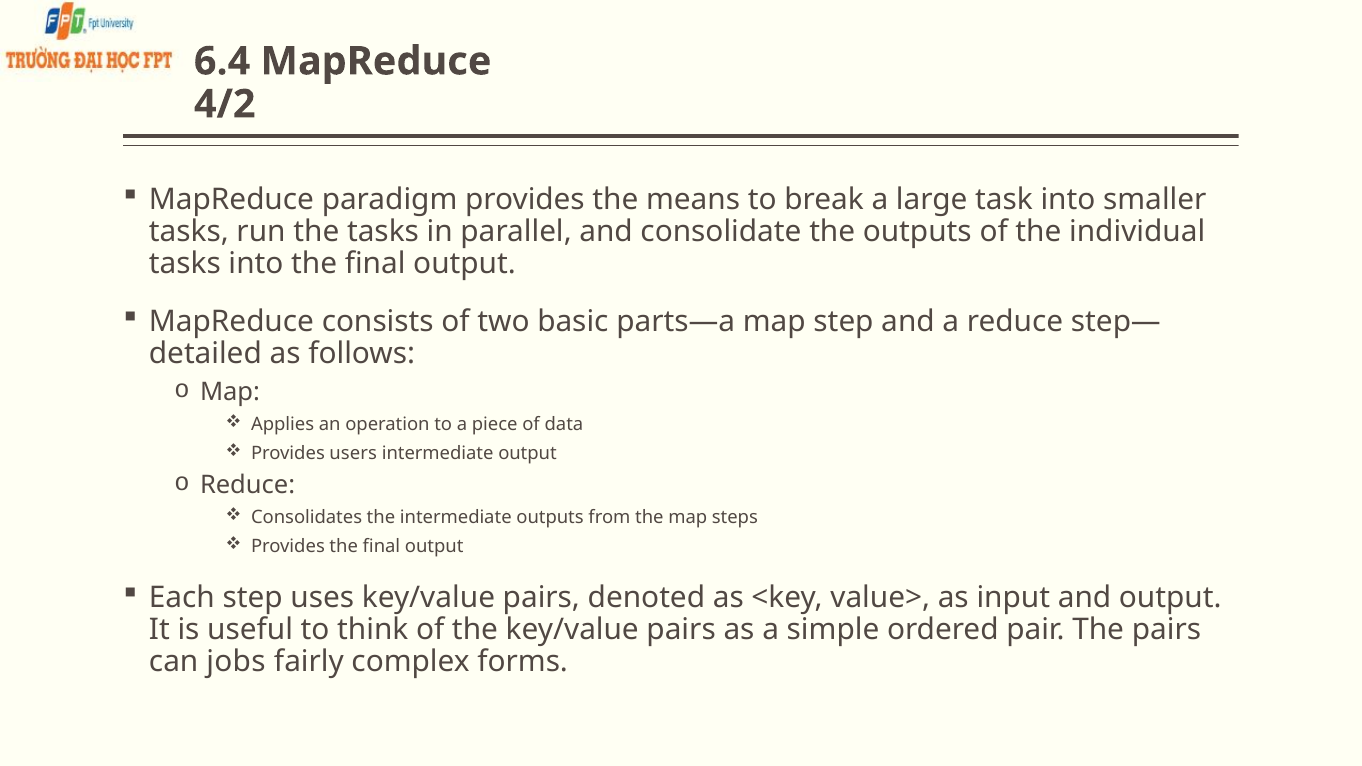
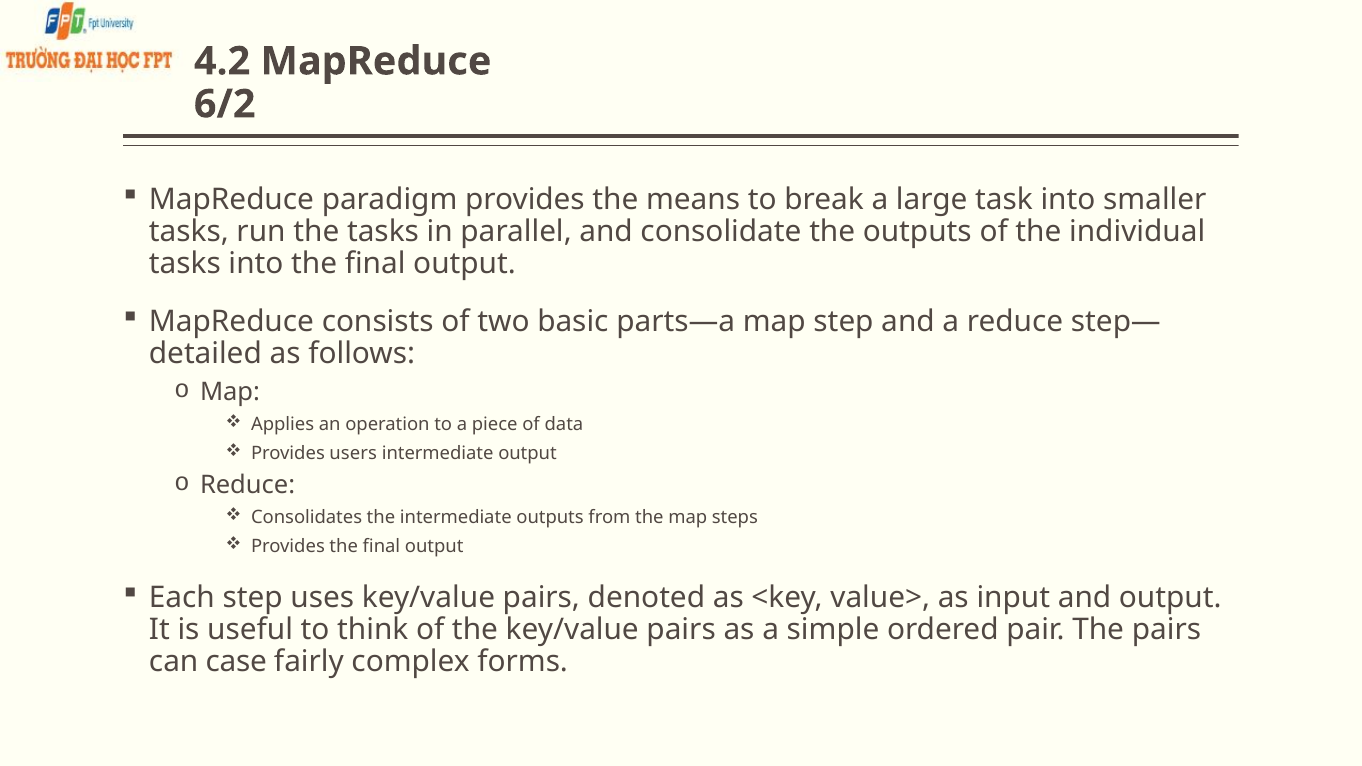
6.4: 6.4 -> 4.2 (222, 61)
4/2: 4/2 -> 6/2 (225, 104)
jobs: jobs -> case (236, 662)
